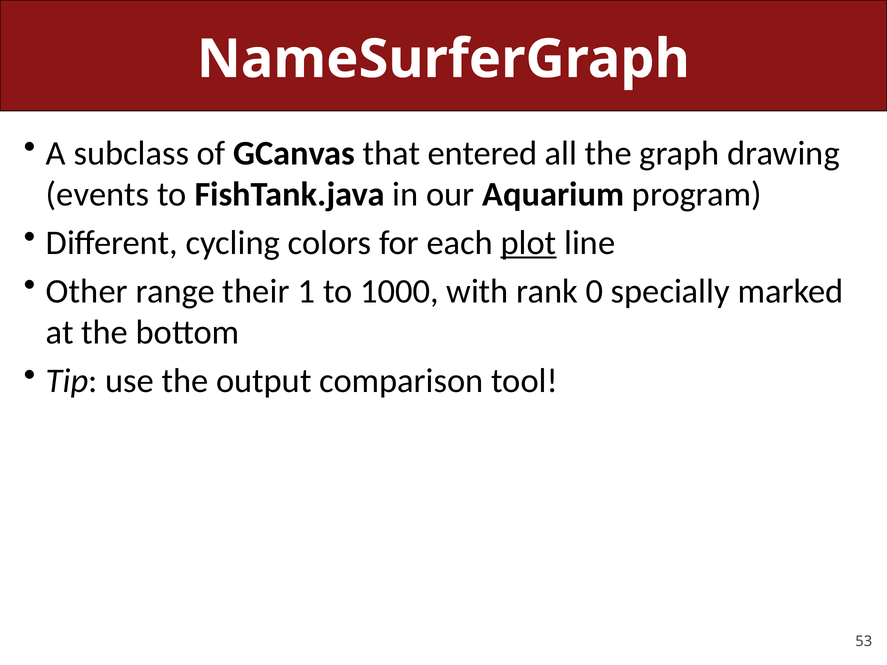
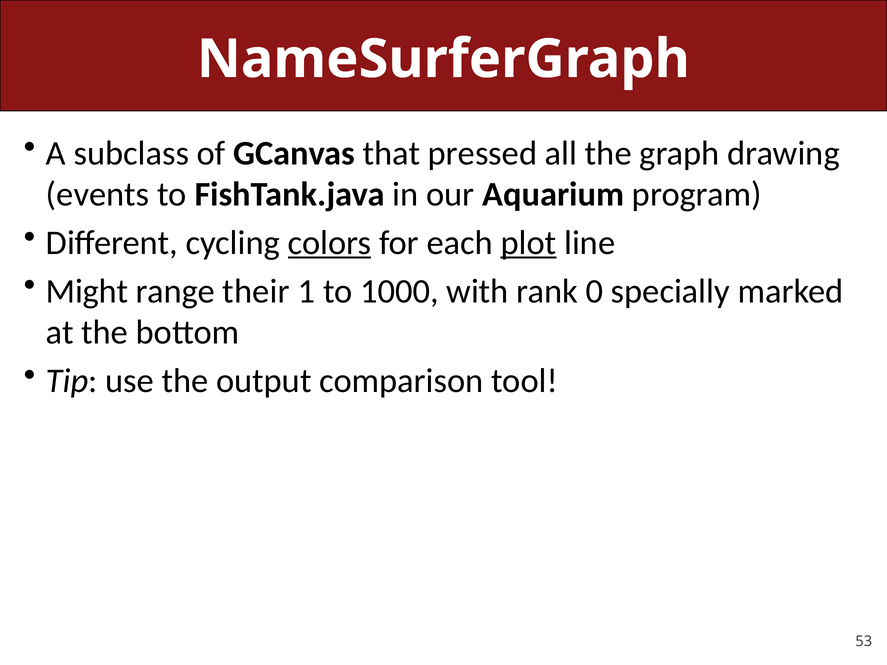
entered: entered -> pressed (482, 153)
colors underline: none -> present (330, 243)
Other: Other -> Might (87, 291)
